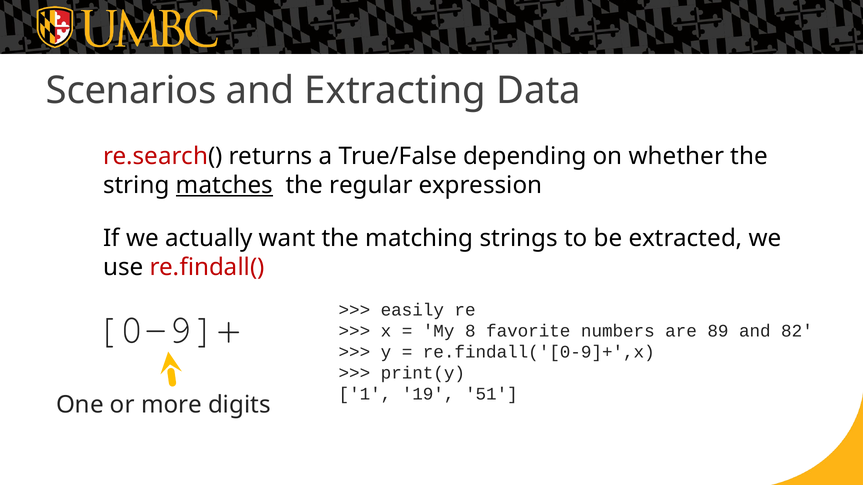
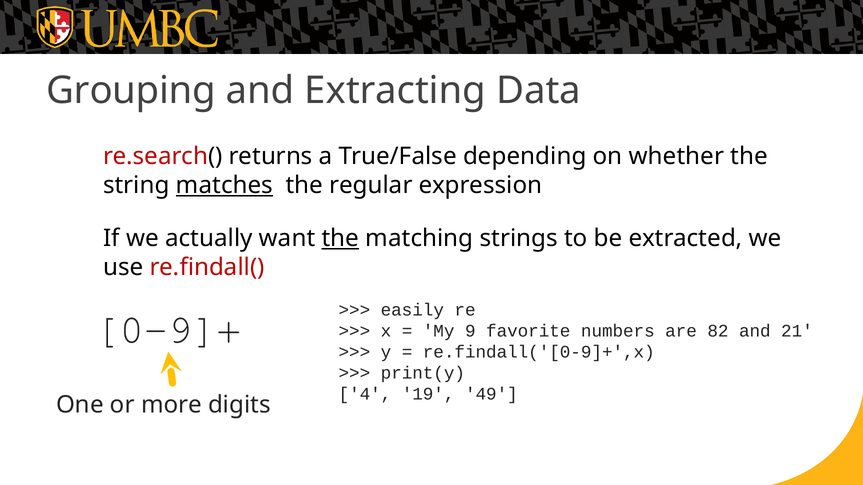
Scenarios: Scenarios -> Grouping (131, 91)
the underline: none -> present (340, 238)
8: 8 -> 9 (470, 331)
89: 89 -> 82 (718, 331)
82: 82 -> 21 (797, 331)
1: 1 -> 4 (365, 394)
51: 51 -> 49 (491, 394)
